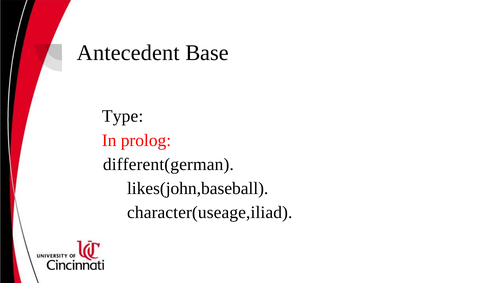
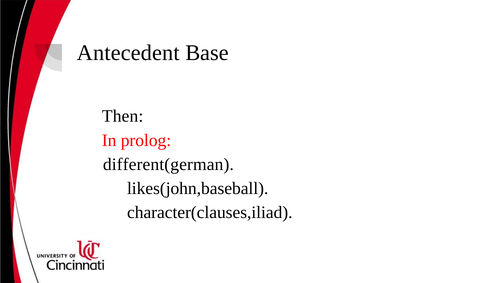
Type: Type -> Then (123, 116)
character(useage,iliad: character(useage,iliad -> character(clauses,iliad (210, 212)
